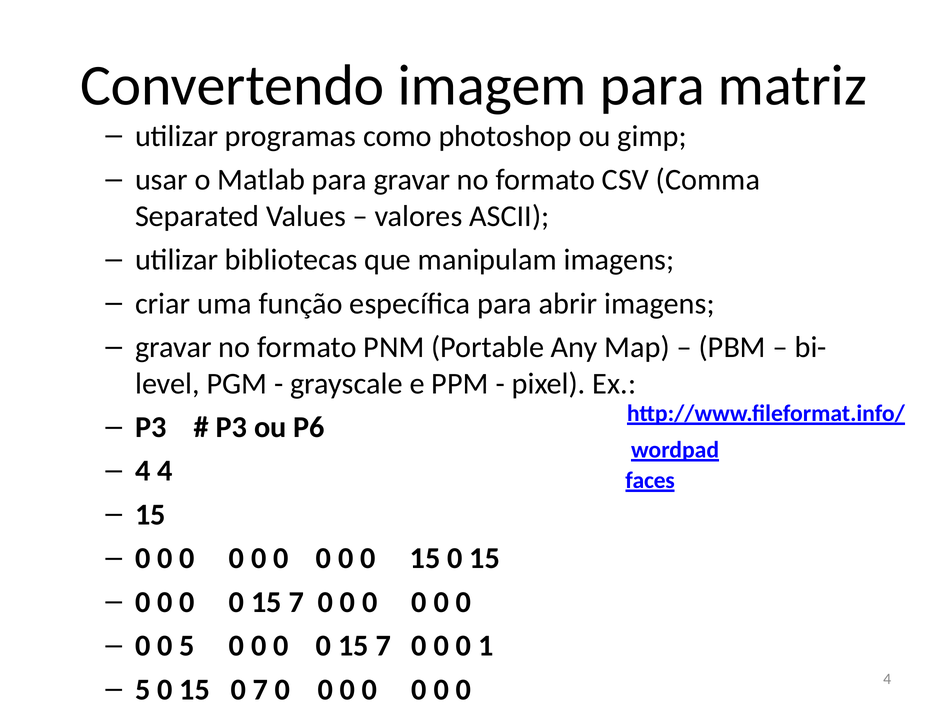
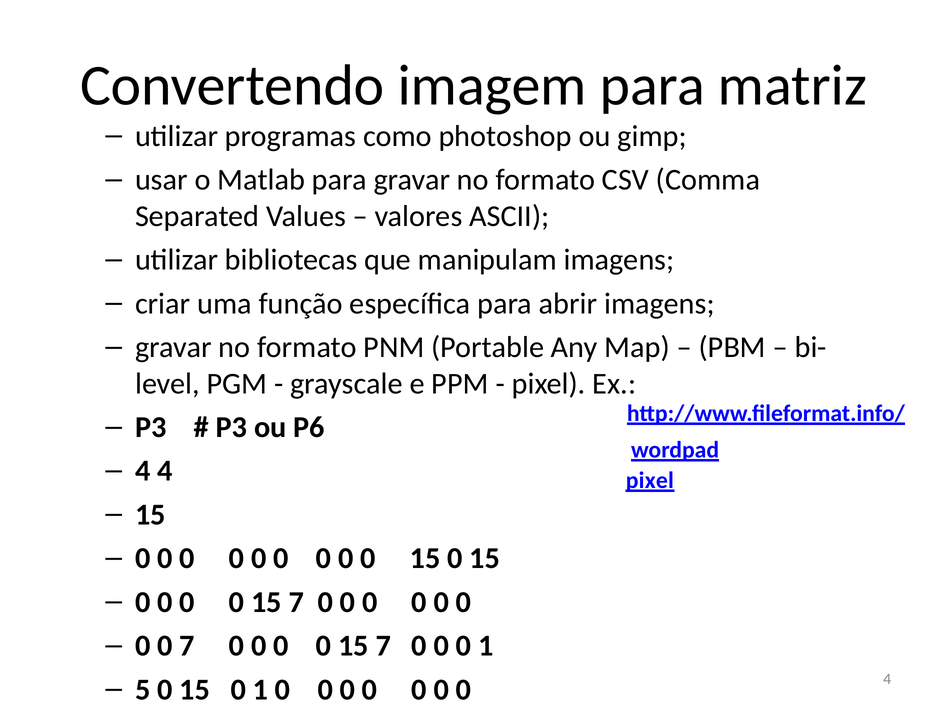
faces: faces -> pixel (650, 481)
0 5: 5 -> 7 (187, 646)
15 0 7: 7 -> 1 (260, 690)
